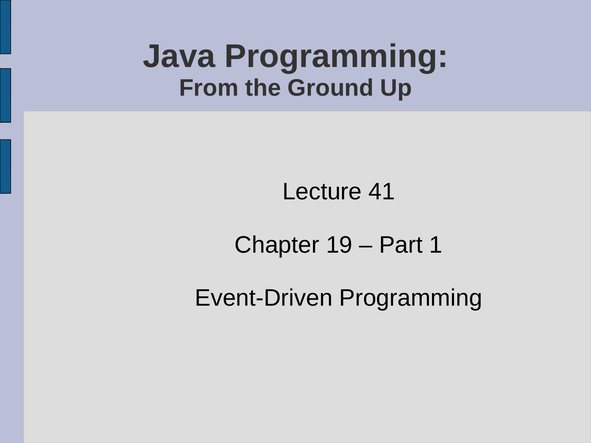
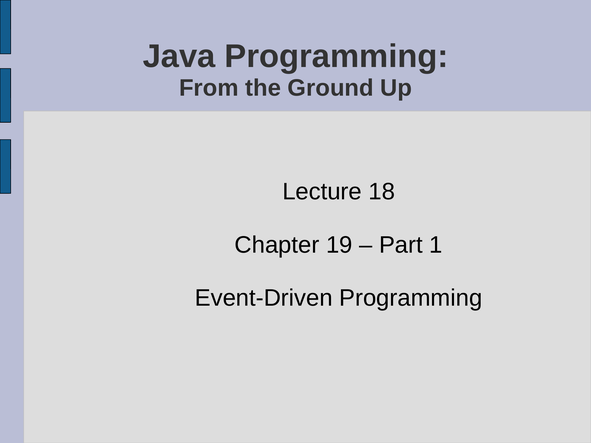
41: 41 -> 18 (382, 192)
